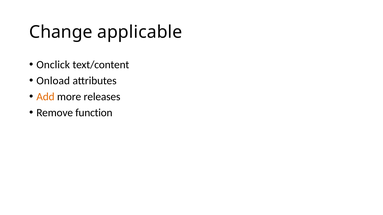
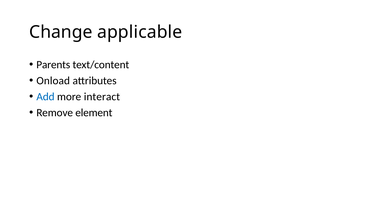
Onclick: Onclick -> Parents (53, 65)
Add colour: orange -> blue (45, 97)
releases: releases -> interact (102, 97)
function: function -> element (94, 113)
